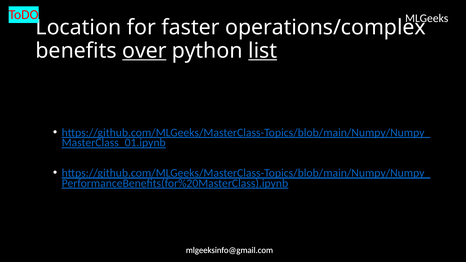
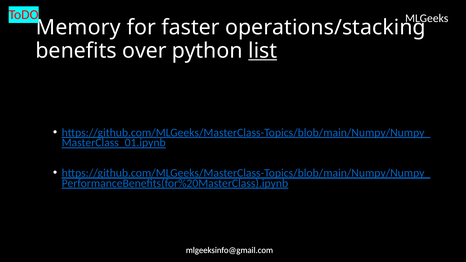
Location: Location -> Memory (78, 28)
operations/complex: operations/complex -> operations/stacking (325, 28)
over underline: present -> none (144, 51)
